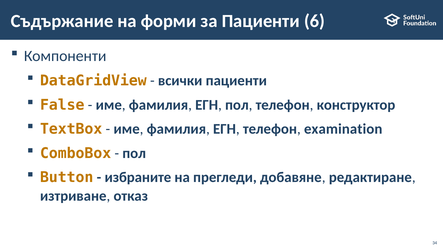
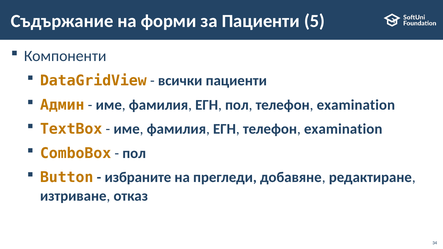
6: 6 -> 5 (315, 21)
False: False -> Админ (62, 105)
пол телефон конструктор: конструктор -> examination (356, 105)
